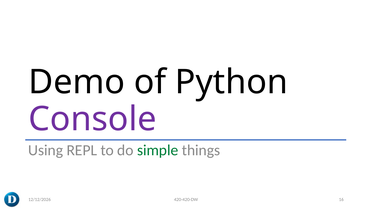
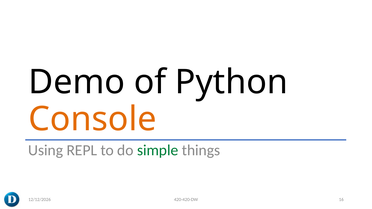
Console colour: purple -> orange (93, 119)
